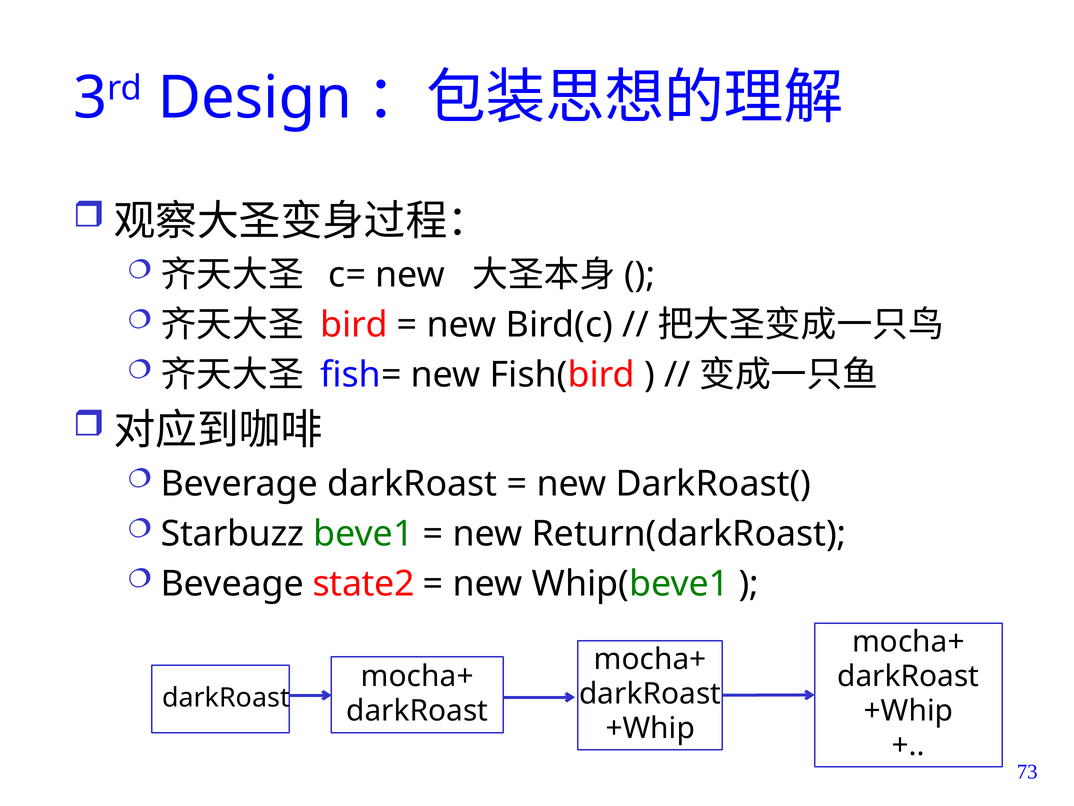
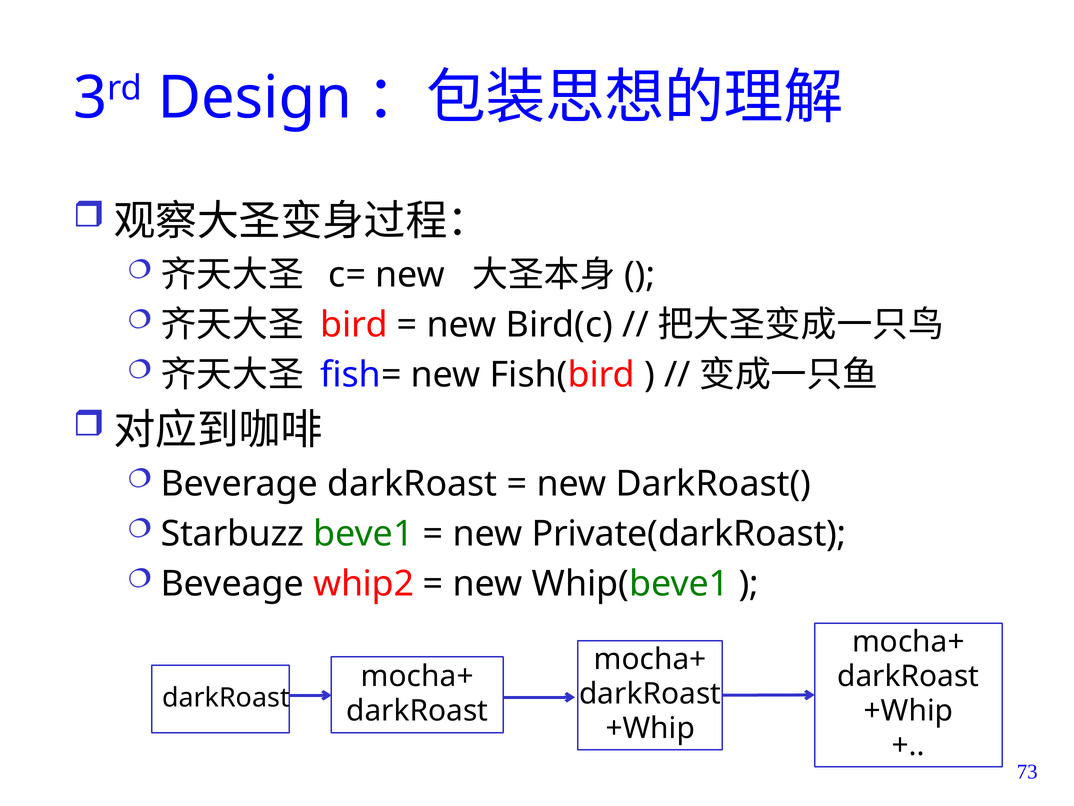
Return(darkRoast: Return(darkRoast -> Private(darkRoast (689, 534)
state2: state2 -> whip2 (364, 584)
